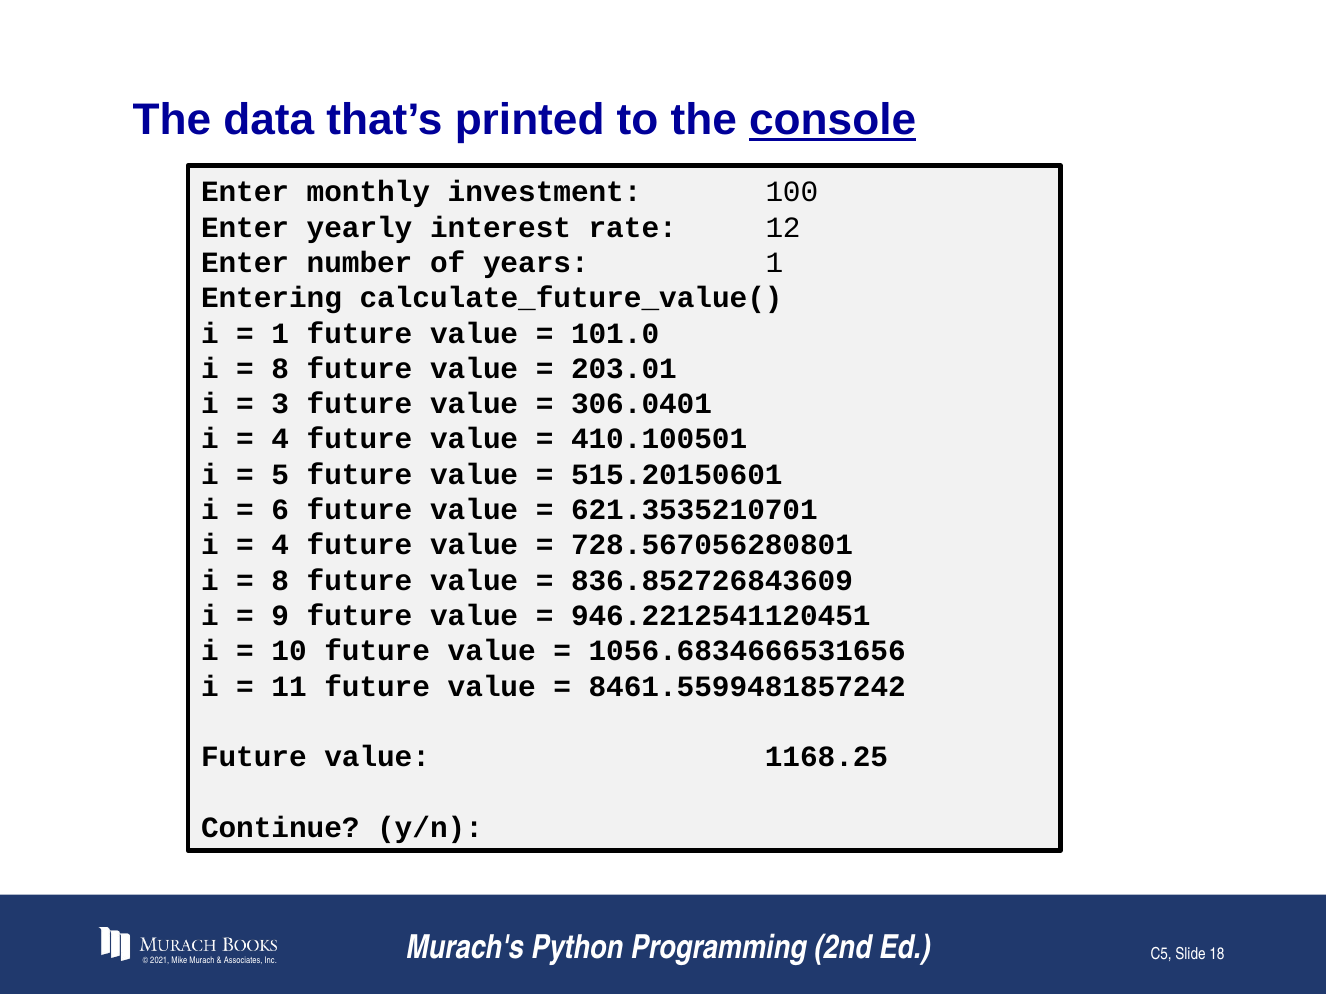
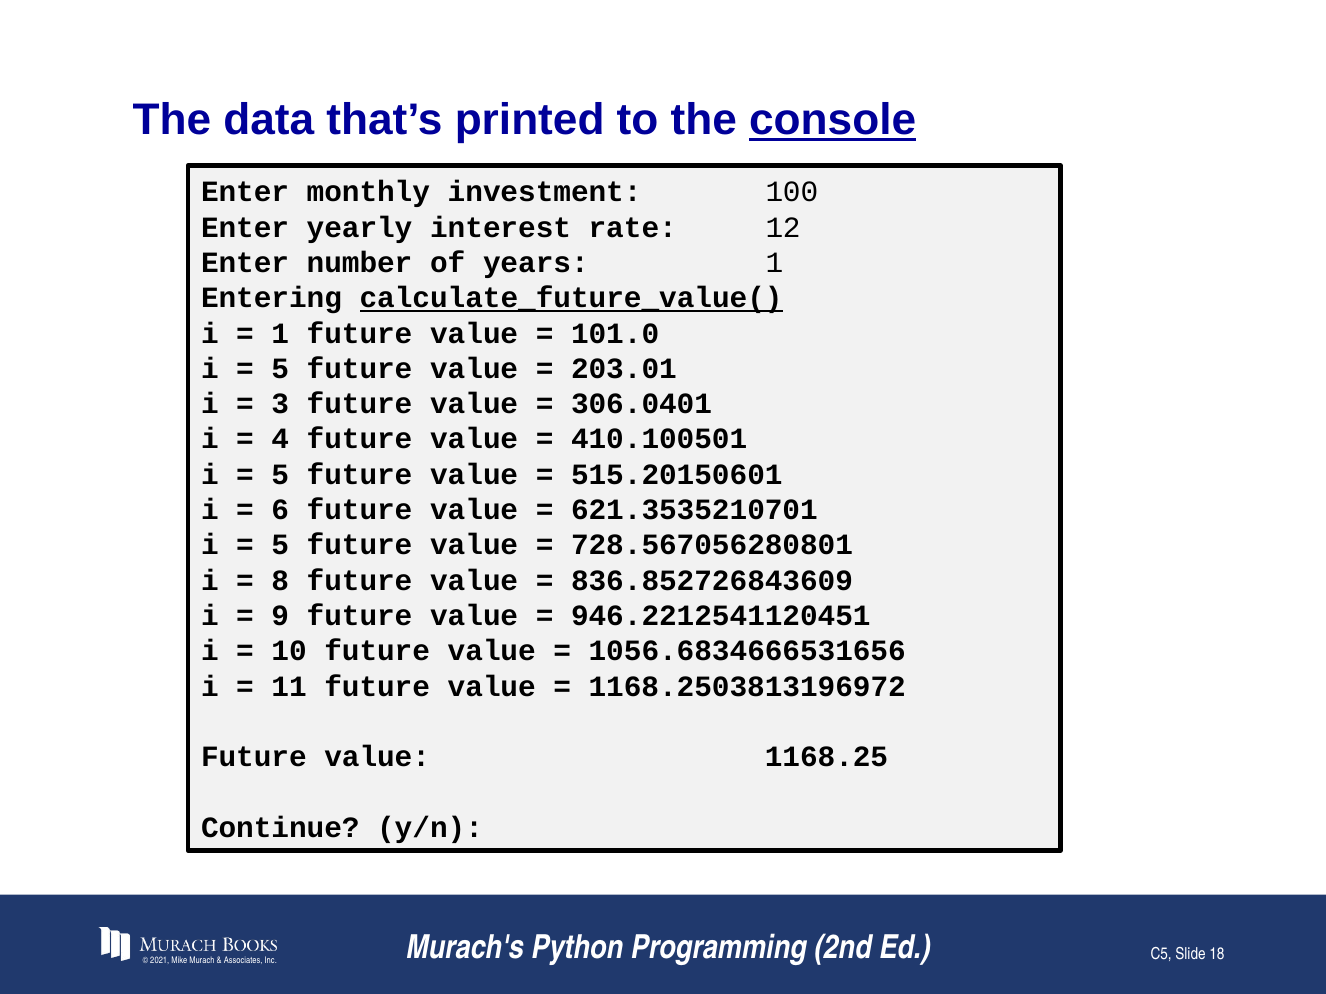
calculate_future_value( underline: none -> present (571, 298)
8: 8 -> 5 (280, 369)
4: 4 -> 5 (280, 546)
8461.5599481857242: 8461.5599481857242 -> 1168.2503813196972 (747, 687)
